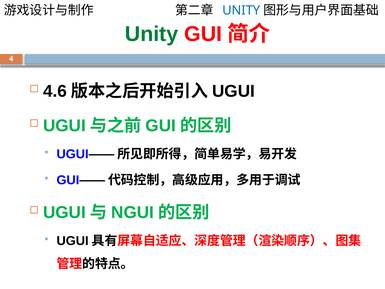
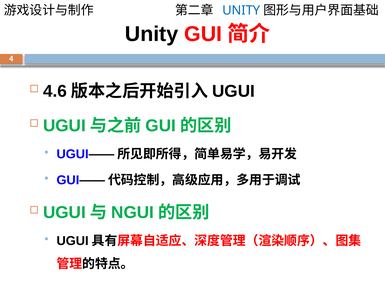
Unity colour: green -> black (152, 34)
